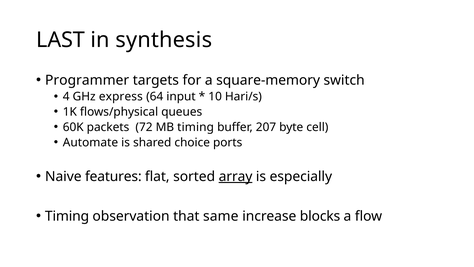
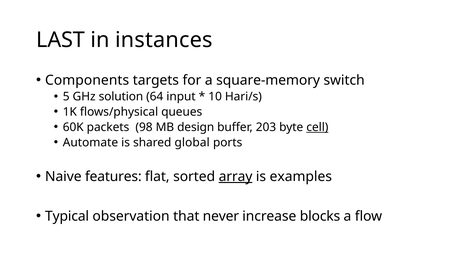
synthesis: synthesis -> instances (164, 40)
Programmer: Programmer -> Components (87, 80)
4: 4 -> 5 (66, 96)
express: express -> solution (121, 96)
72: 72 -> 98 (144, 127)
MB timing: timing -> design (196, 127)
207: 207 -> 203 (266, 127)
cell underline: none -> present (317, 127)
choice: choice -> global (192, 142)
especially: especially -> examples (301, 176)
Timing: Timing -> Typical (67, 216)
same: same -> never (221, 216)
